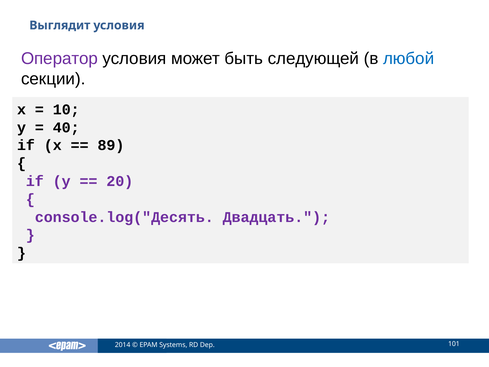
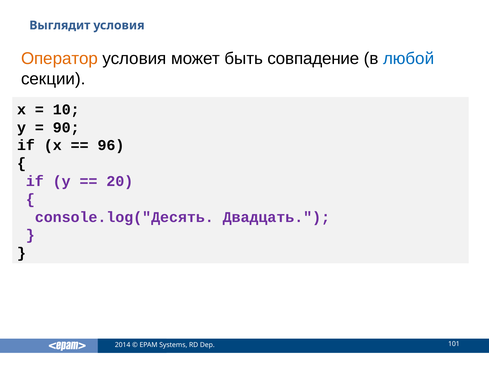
Оператор colour: purple -> orange (59, 59)
следующей: следующей -> совпадение (313, 59)
40: 40 -> 90 (66, 127)
89: 89 -> 96 (111, 145)
